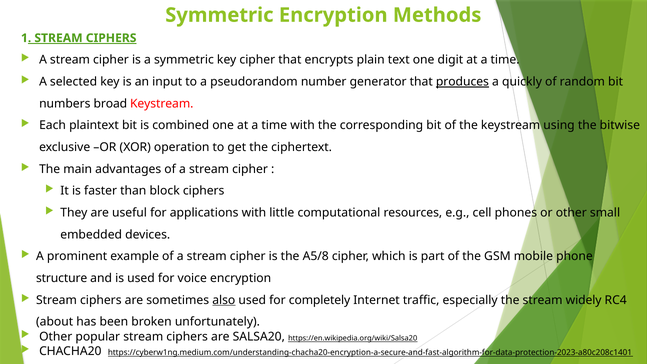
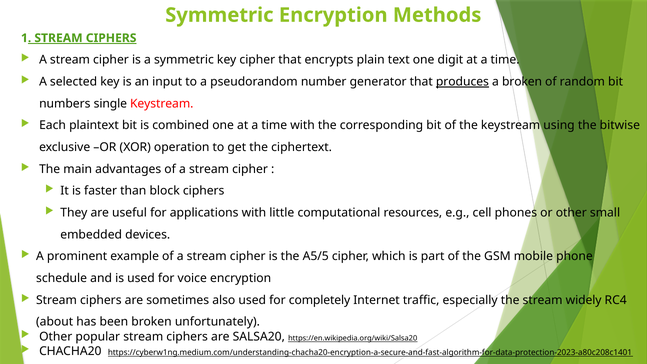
a quickly: quickly -> broken (522, 82)
broad: broad -> single (110, 104)
A5/8: A5/8 -> A5/5 (316, 256)
structure: structure -> schedule (62, 278)
also underline: present -> none (224, 300)
